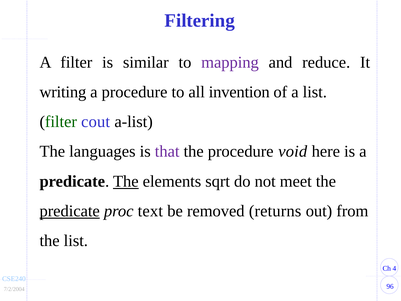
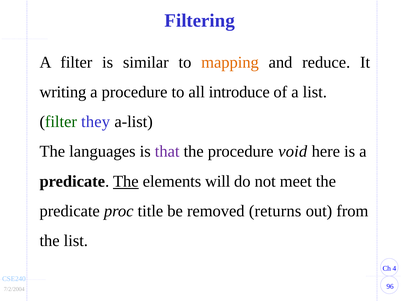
mapping colour: purple -> orange (230, 62)
invention: invention -> introduce (239, 92)
cout: cout -> they (96, 122)
sqrt: sqrt -> will (218, 181)
predicate underline: present -> none (70, 211)
text: text -> title (150, 211)
